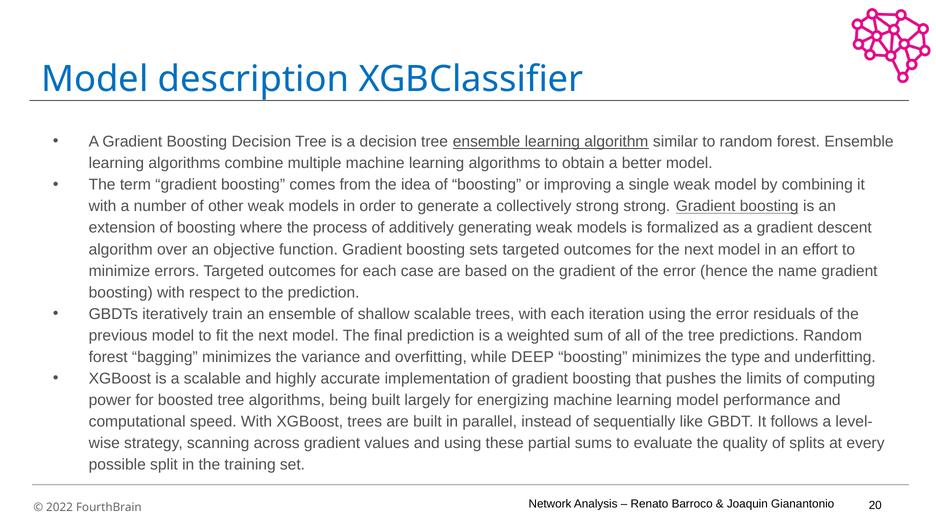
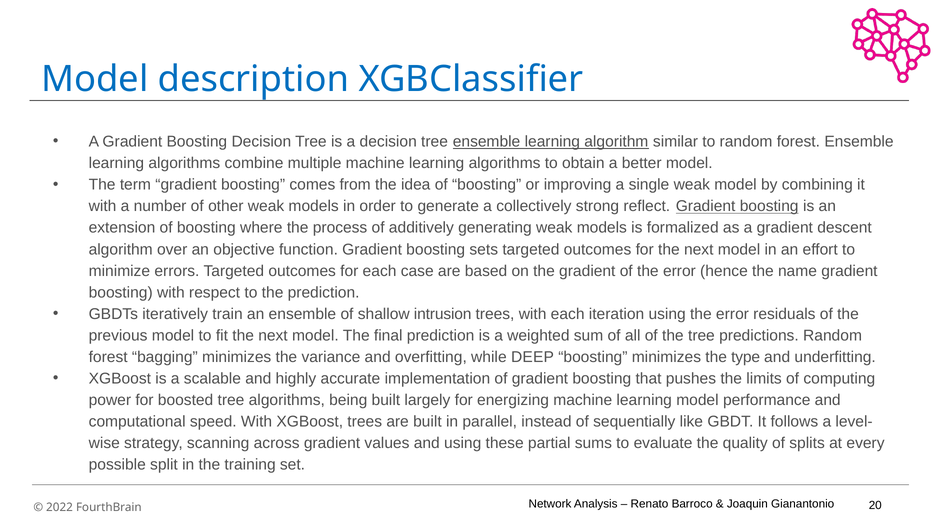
strong strong: strong -> reflect (647, 206)
shallow scalable: scalable -> intrusion (443, 314)
